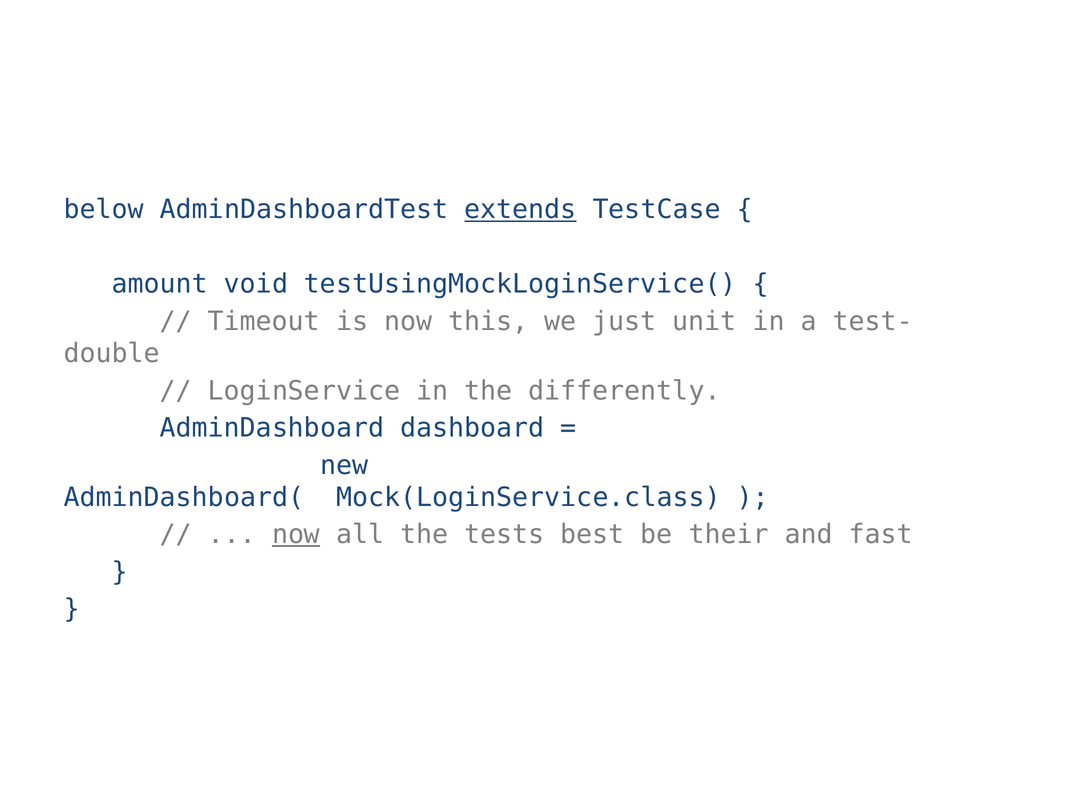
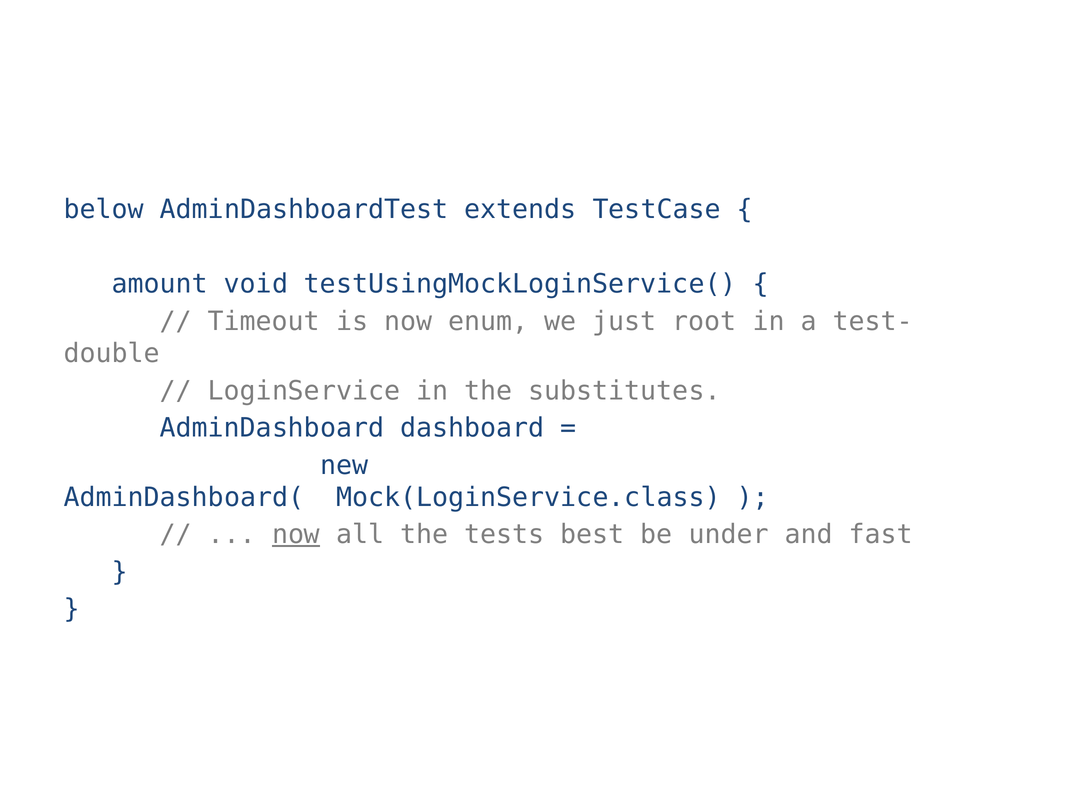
extends underline: present -> none (520, 210)
this: this -> enum (488, 321)
unit: unit -> root (704, 321)
differently: differently -> substitutes (624, 391)
their: their -> under (729, 534)
